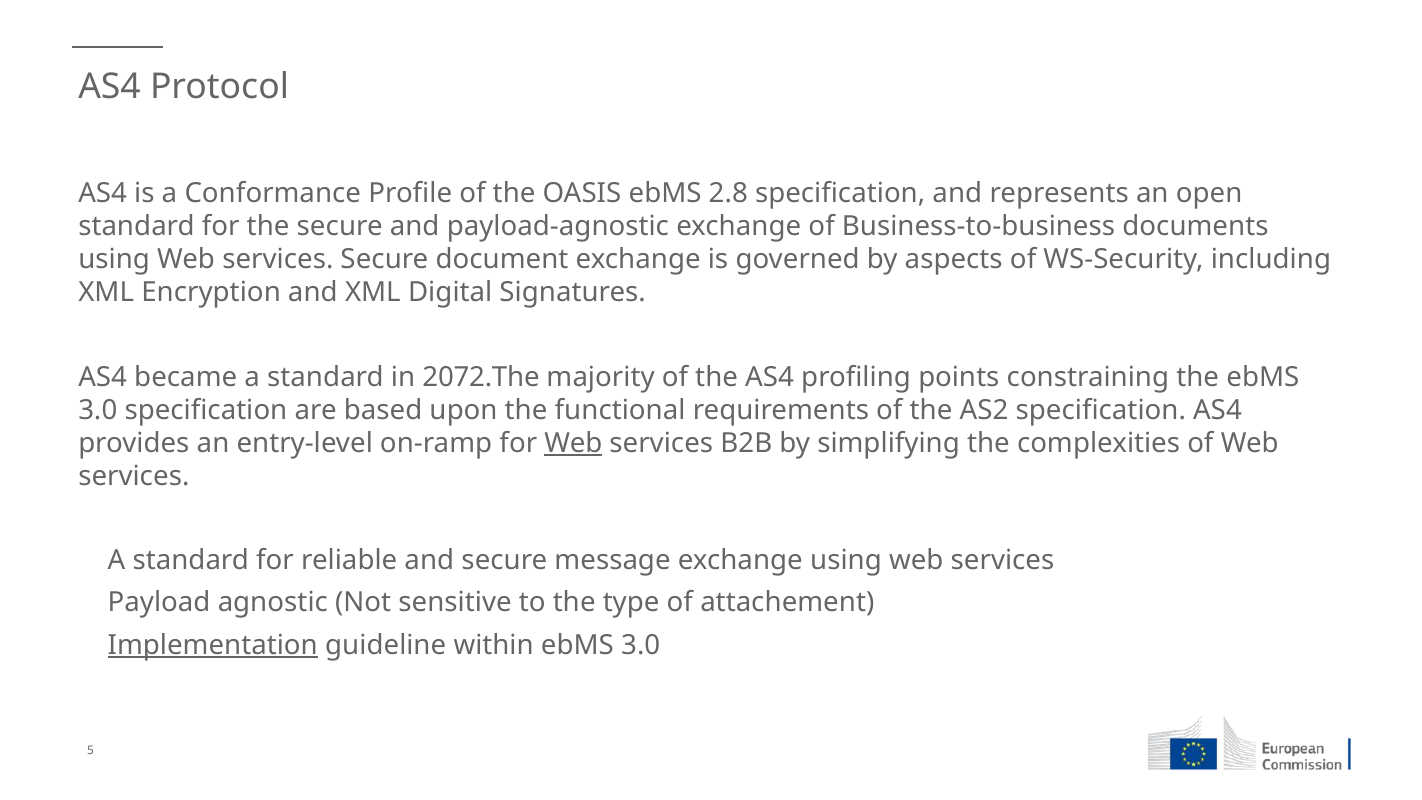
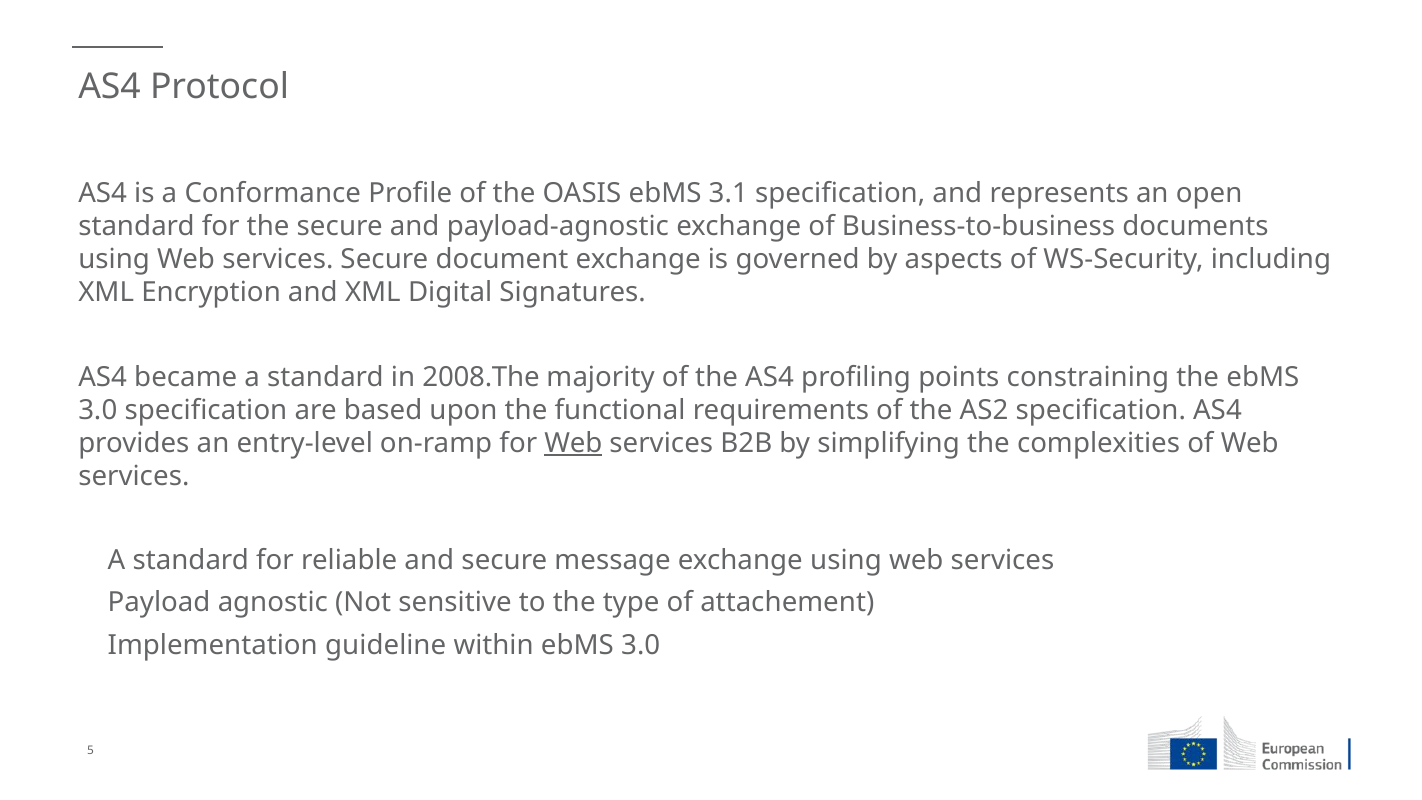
2.8: 2.8 -> 3.1 (728, 193)
2072.The: 2072.The -> 2008.The (481, 377)
Implementation underline: present -> none (213, 645)
